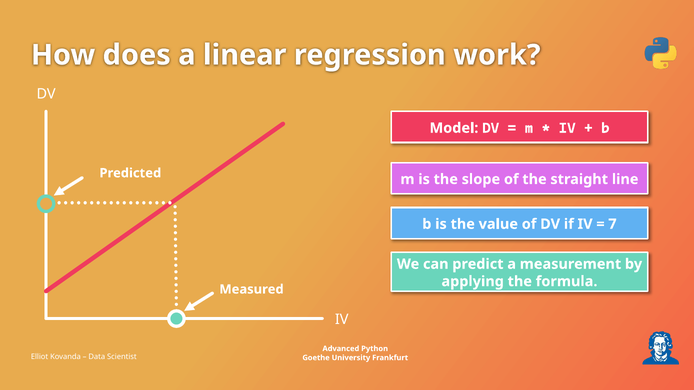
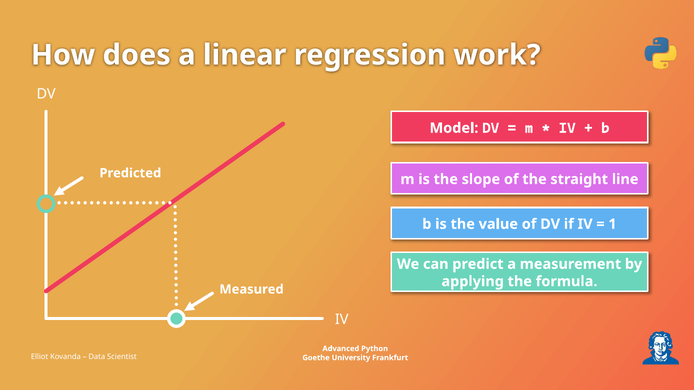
7: 7 -> 1 (612, 224)
